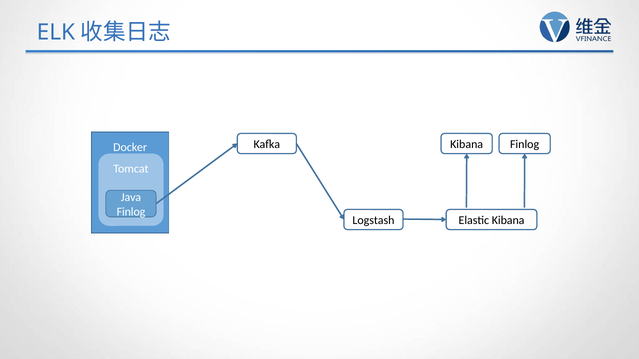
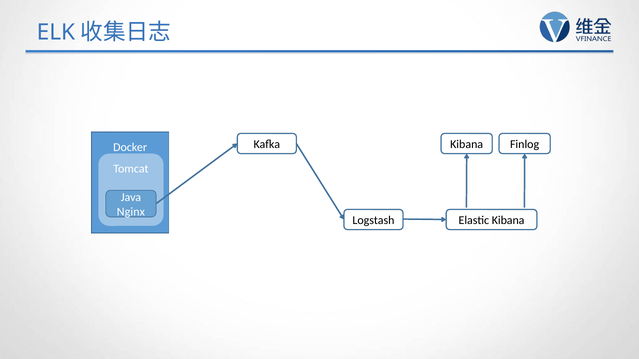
Finlog: Finlog -> Nginx (131, 212)
